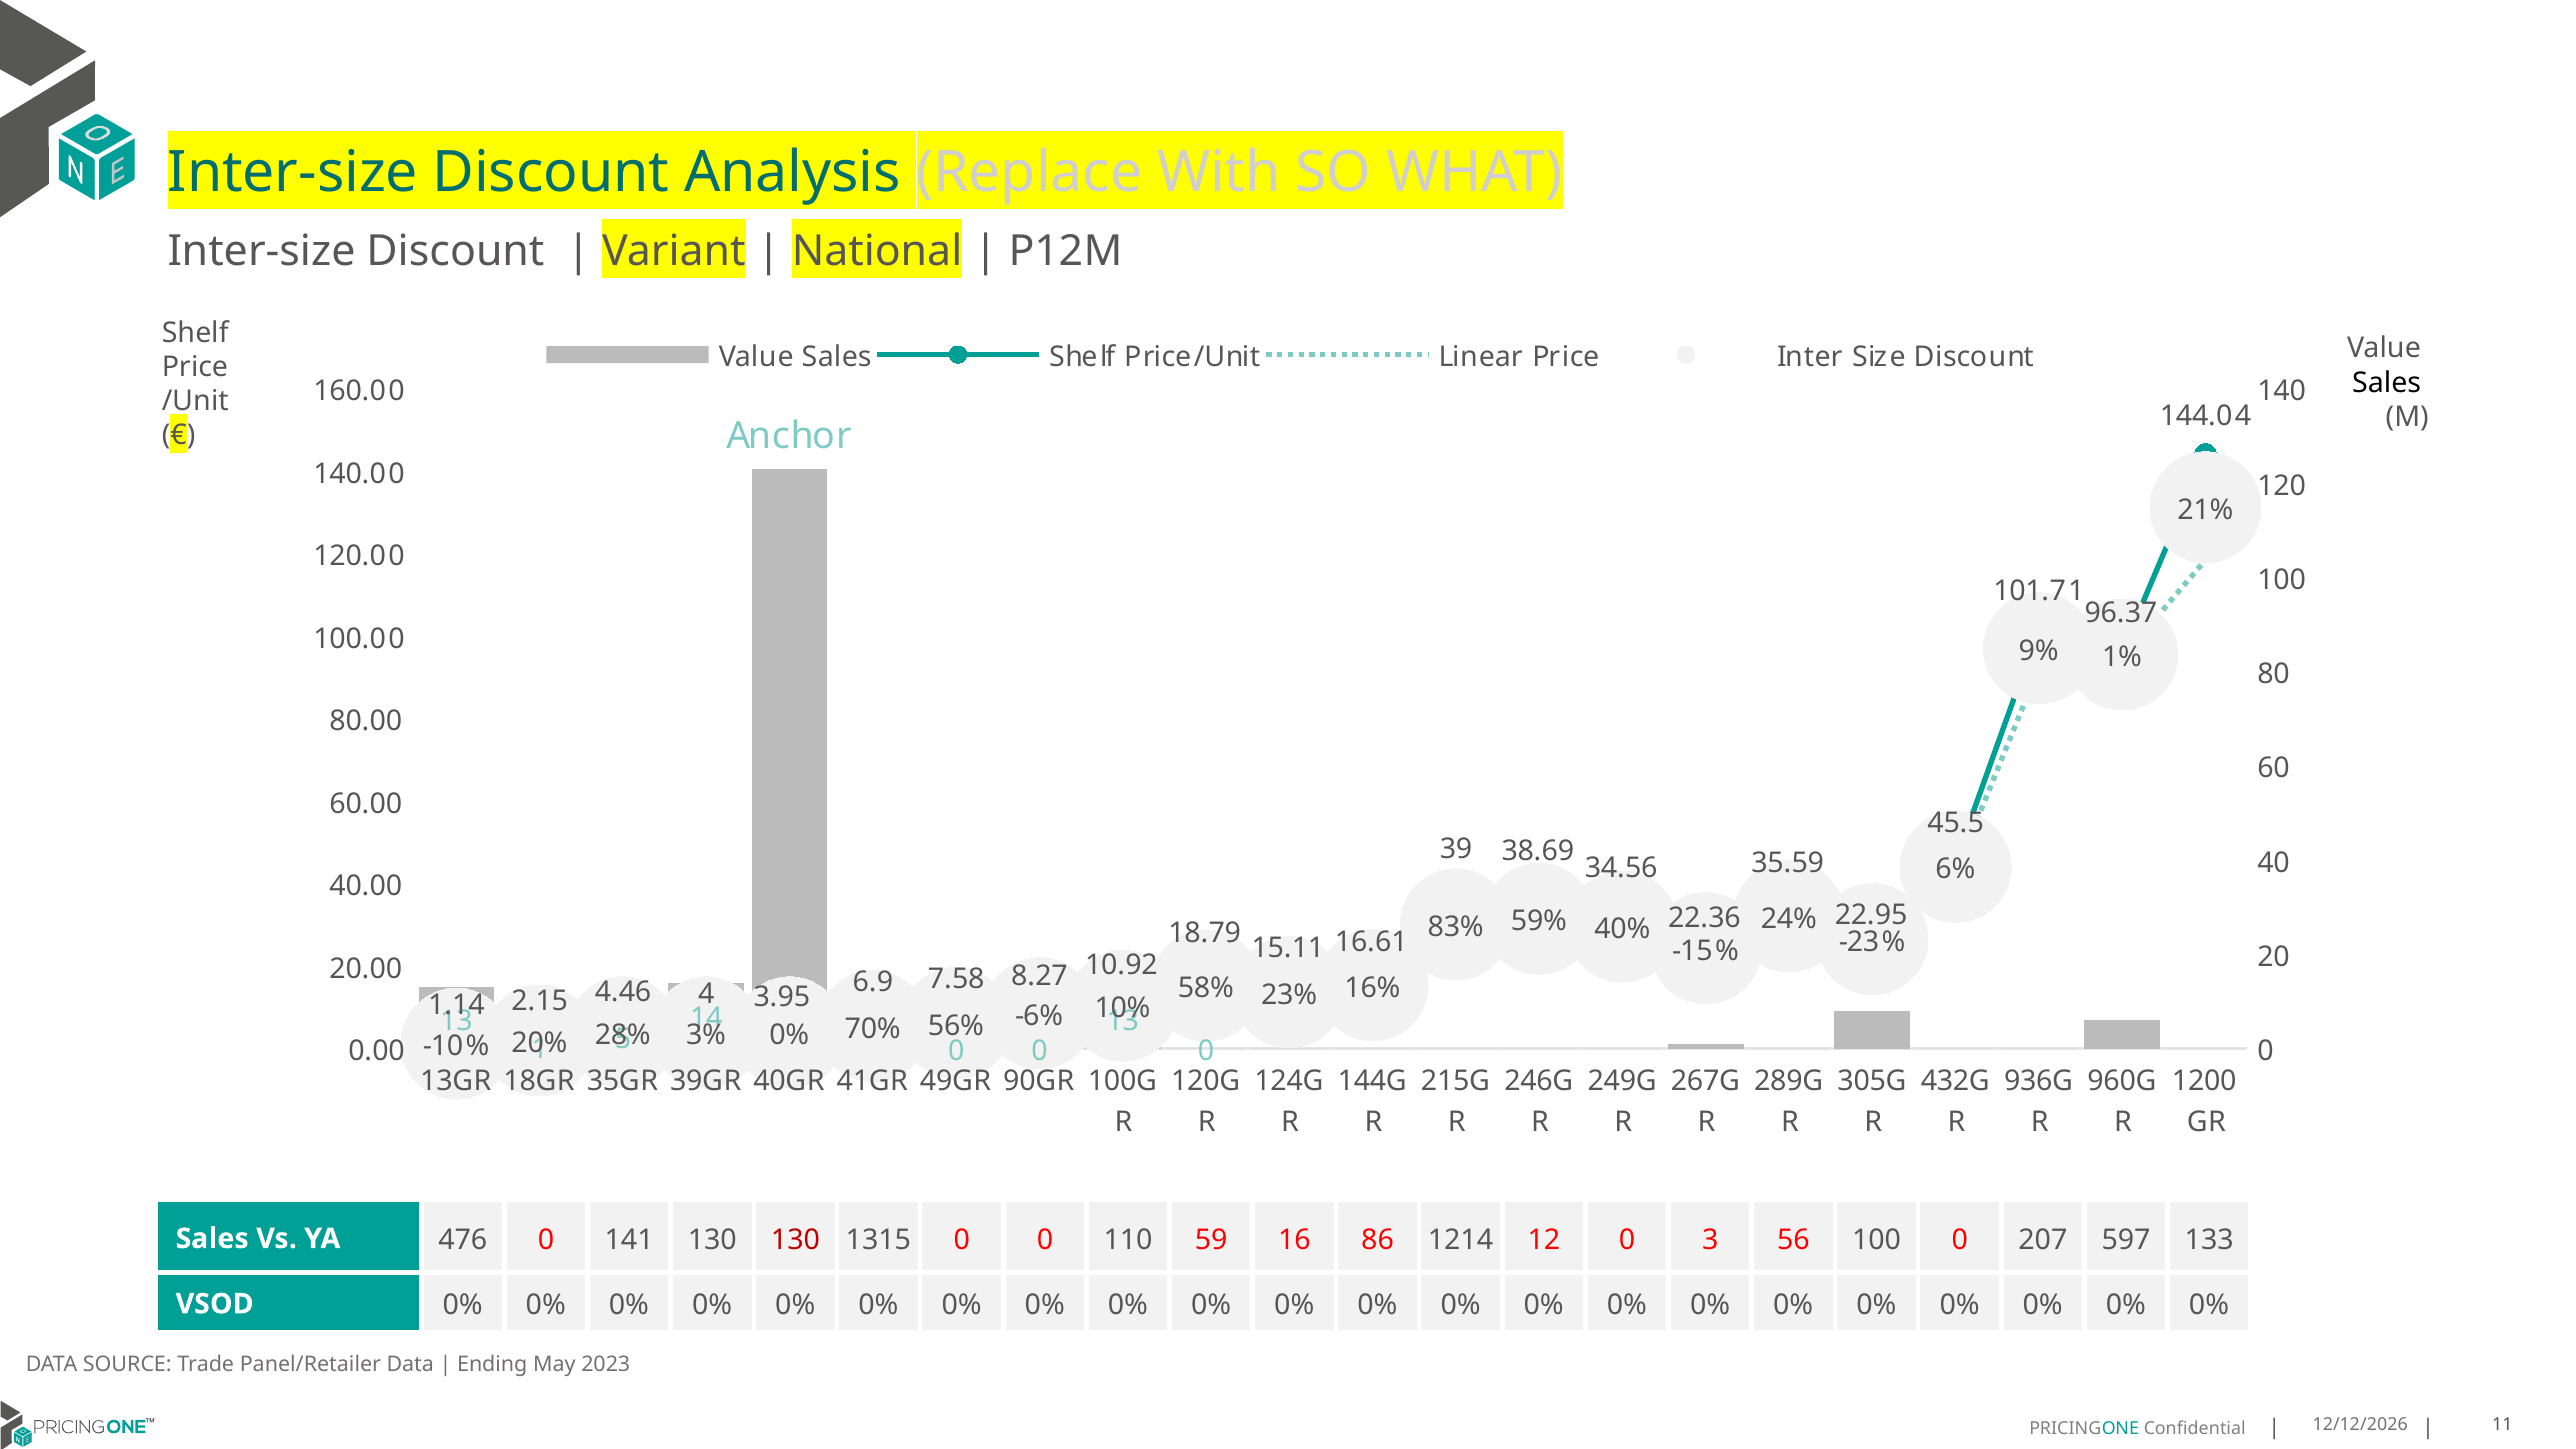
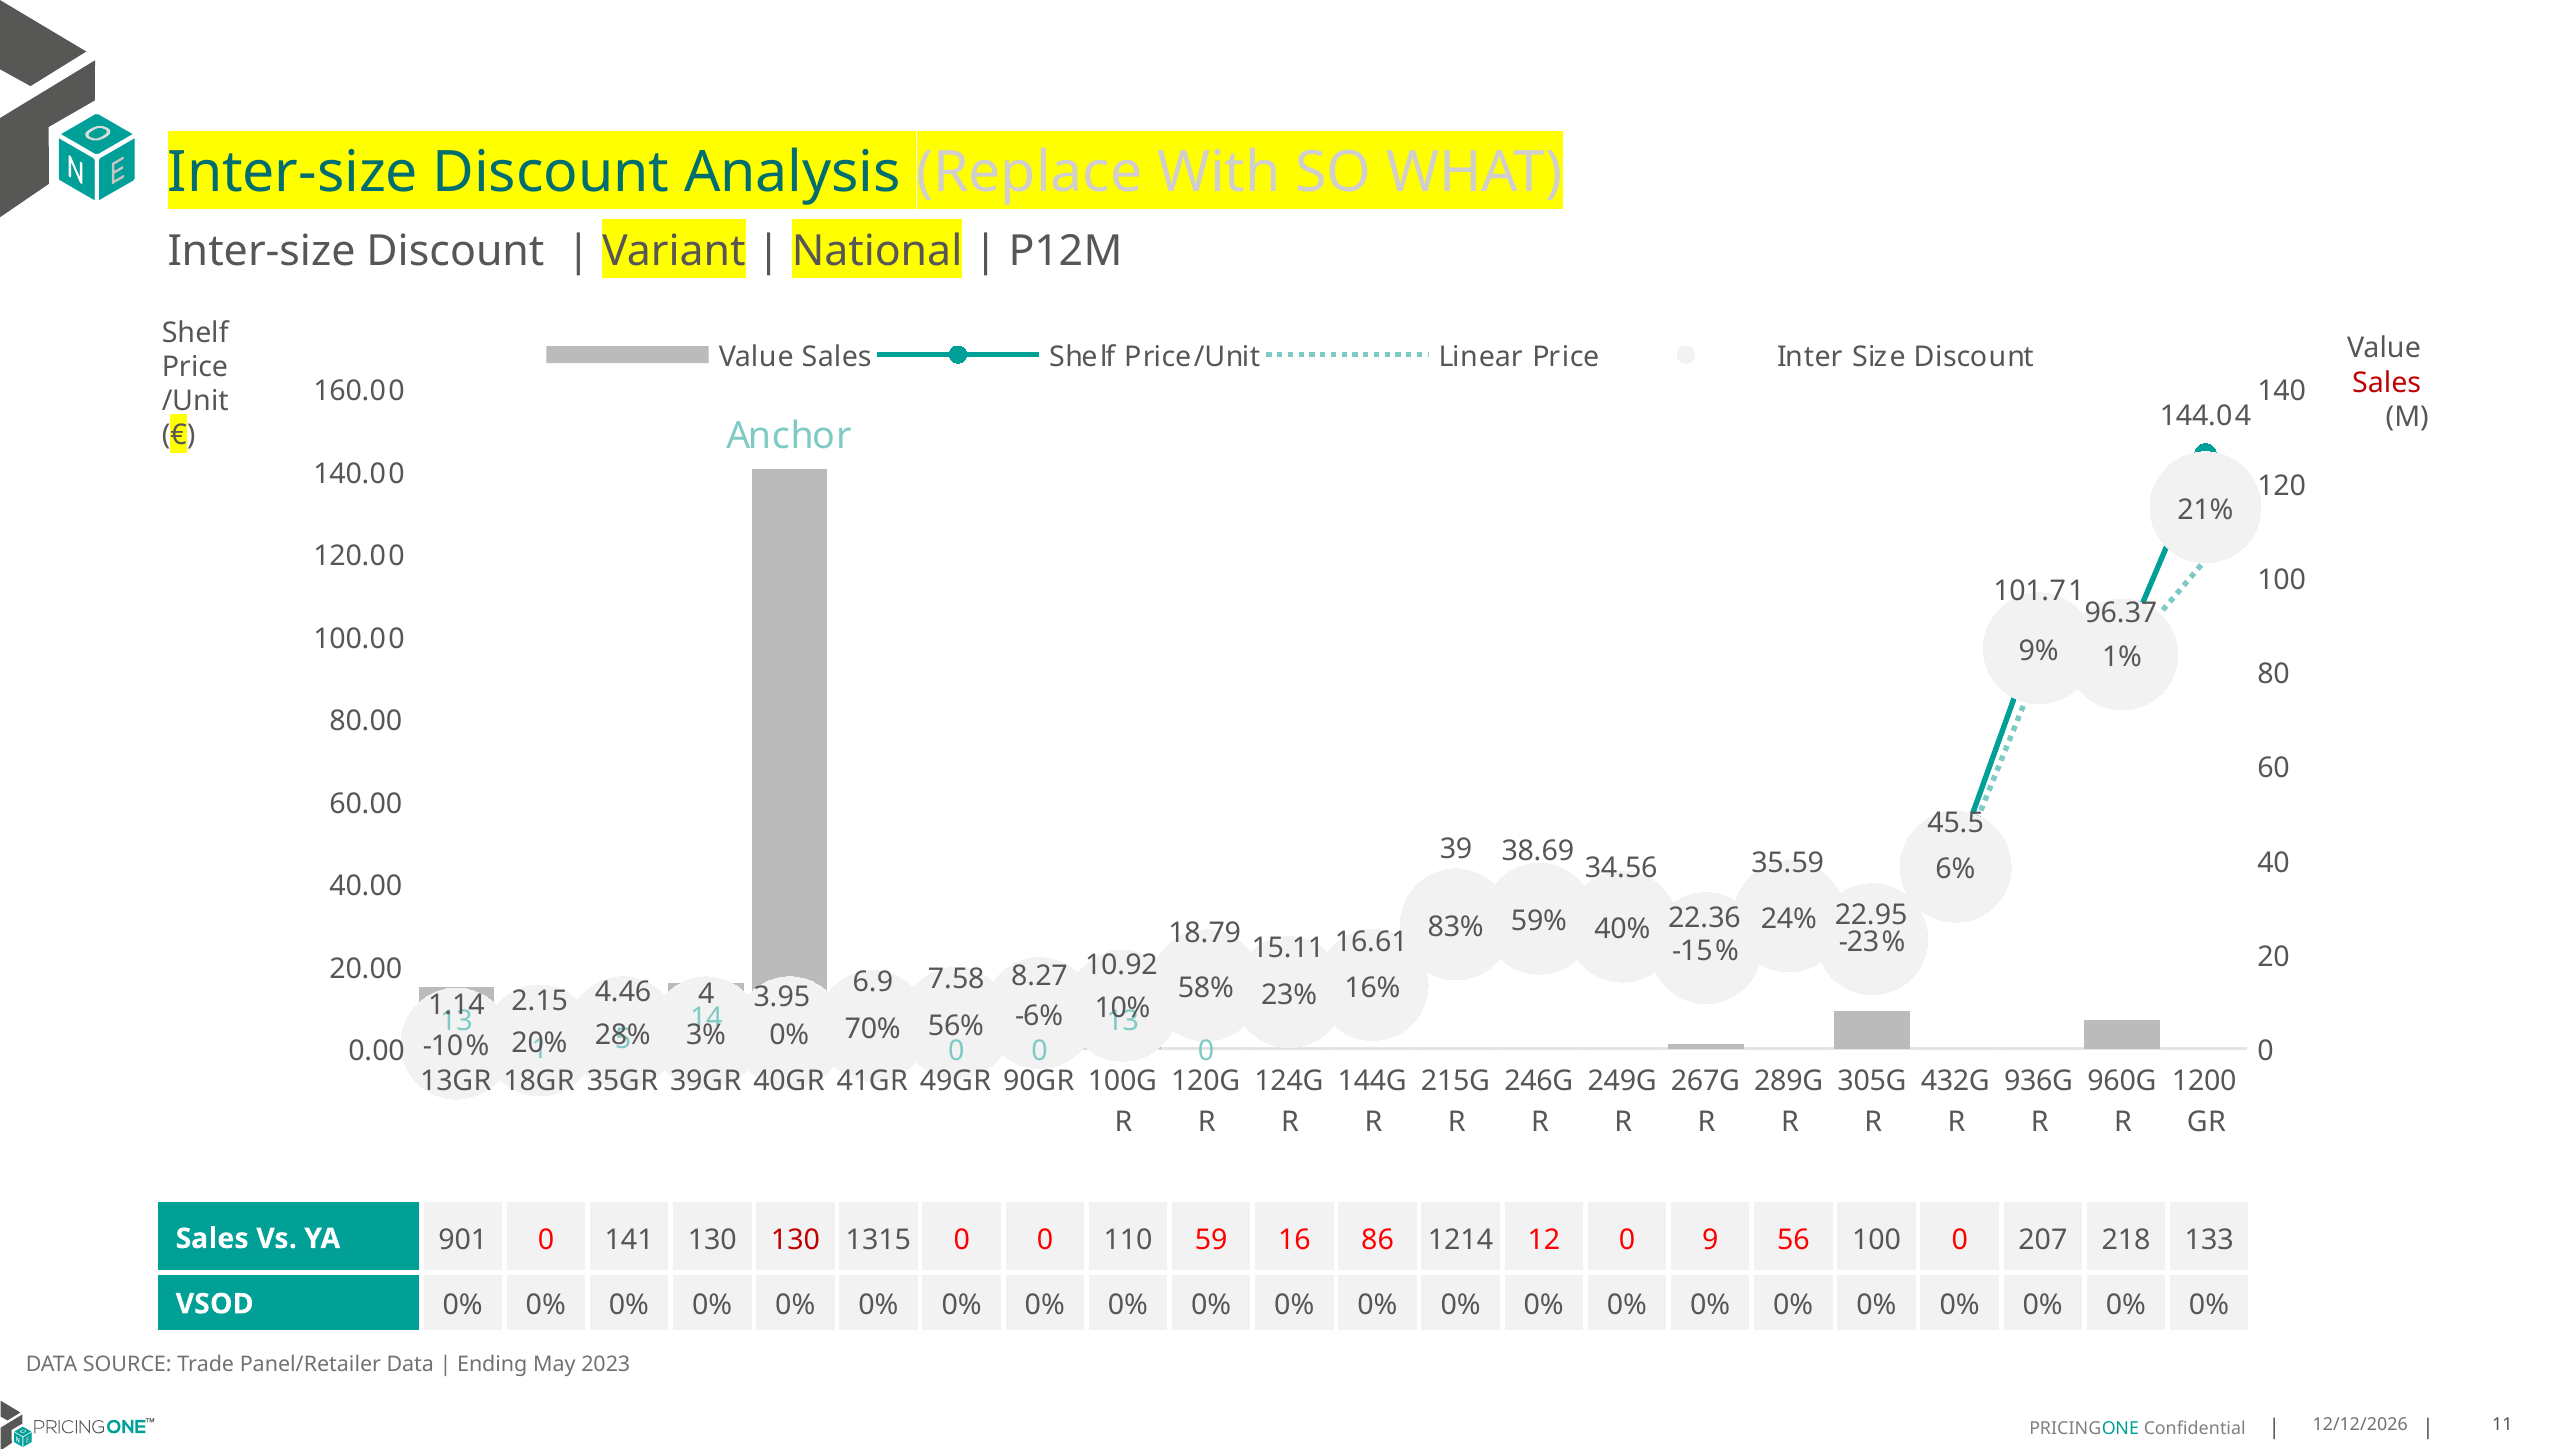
Sales colour: black -> red (2387, 383)
476: 476 -> 901 (463, 1240)
3: 3 -> 9 (1710, 1240)
597: 597 -> 218 (2126, 1240)
